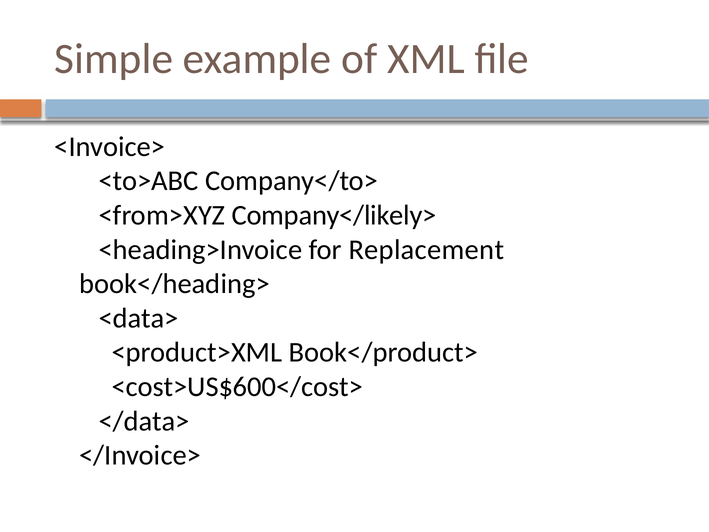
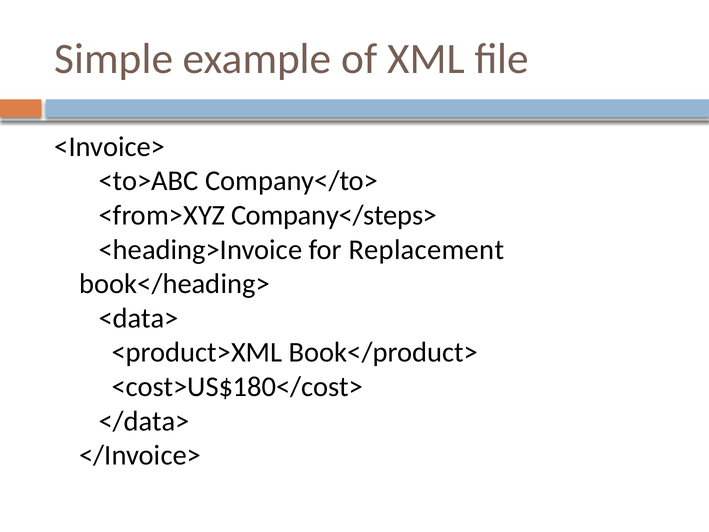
Company</likely>: Company</likely> -> Company</steps> (334, 215)
<cost>US$600</cost>: <cost>US$600</cost> -> <cost>US$180</cost> (237, 387)
